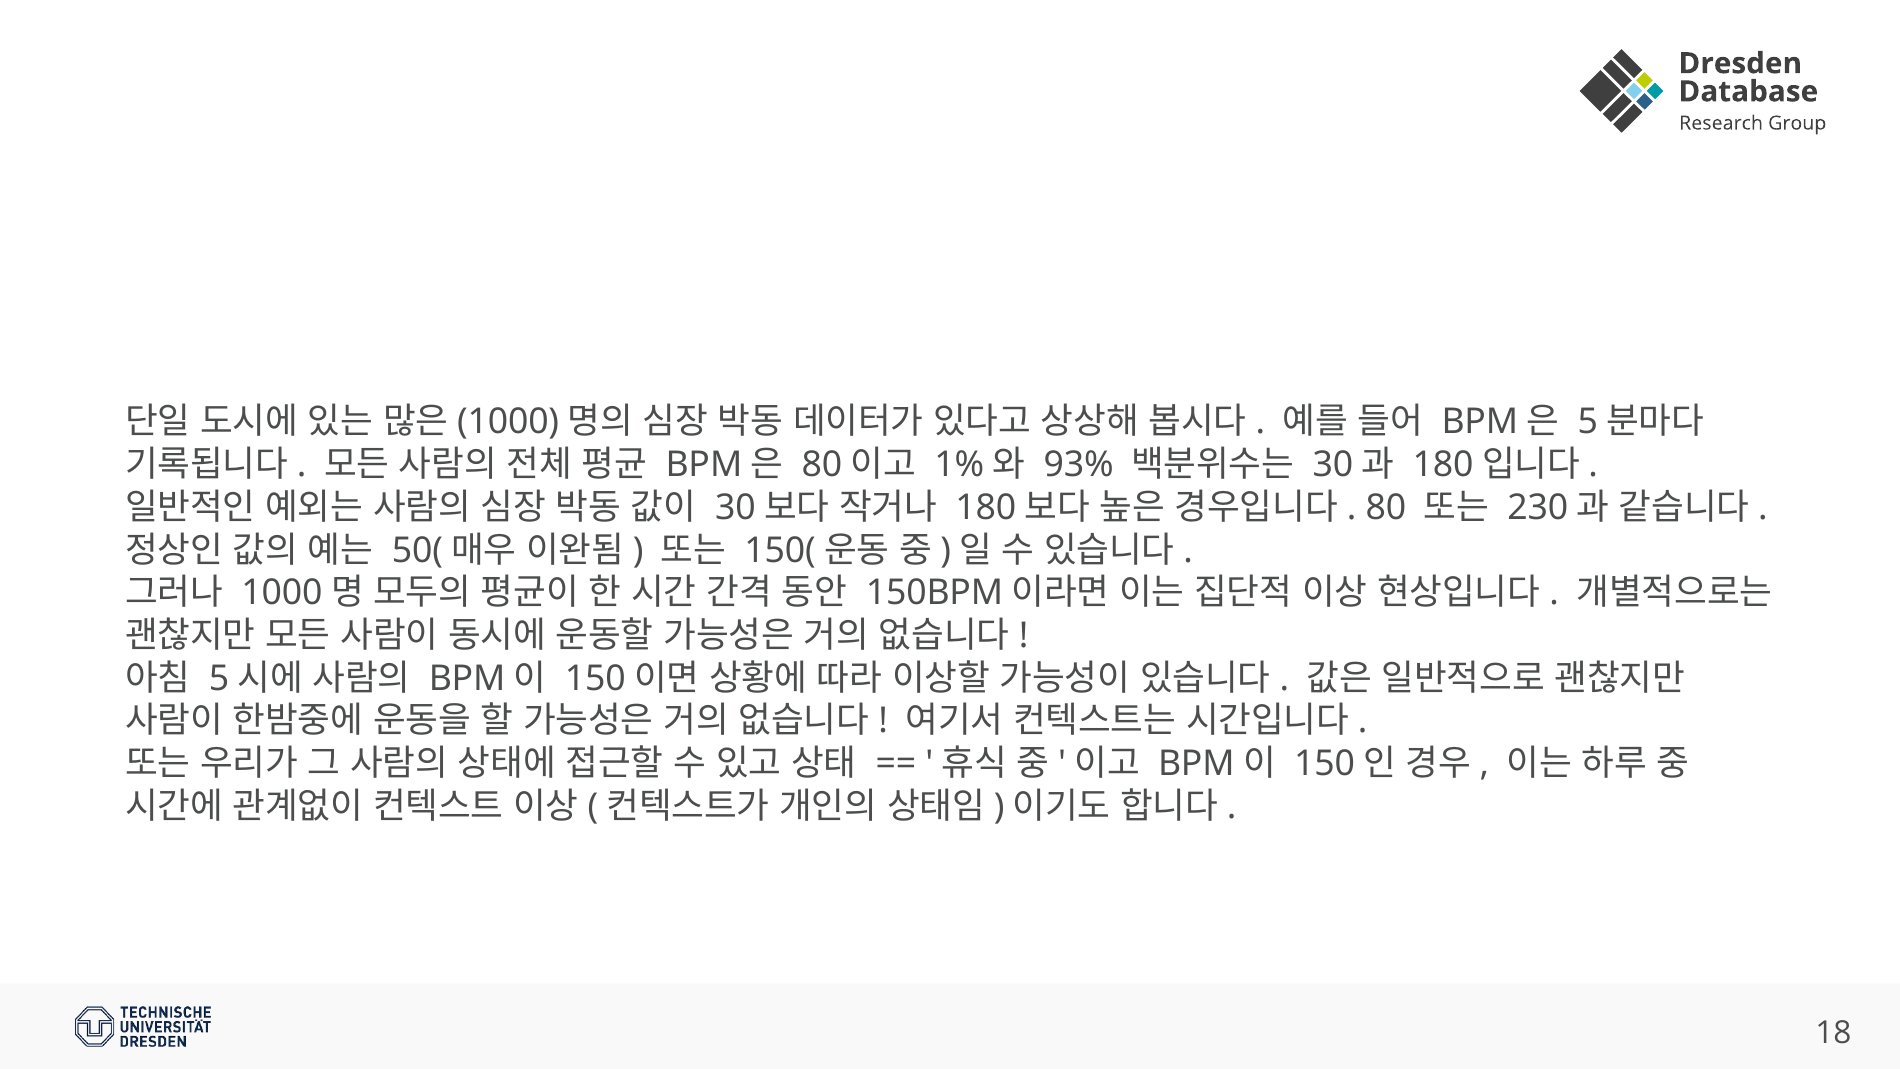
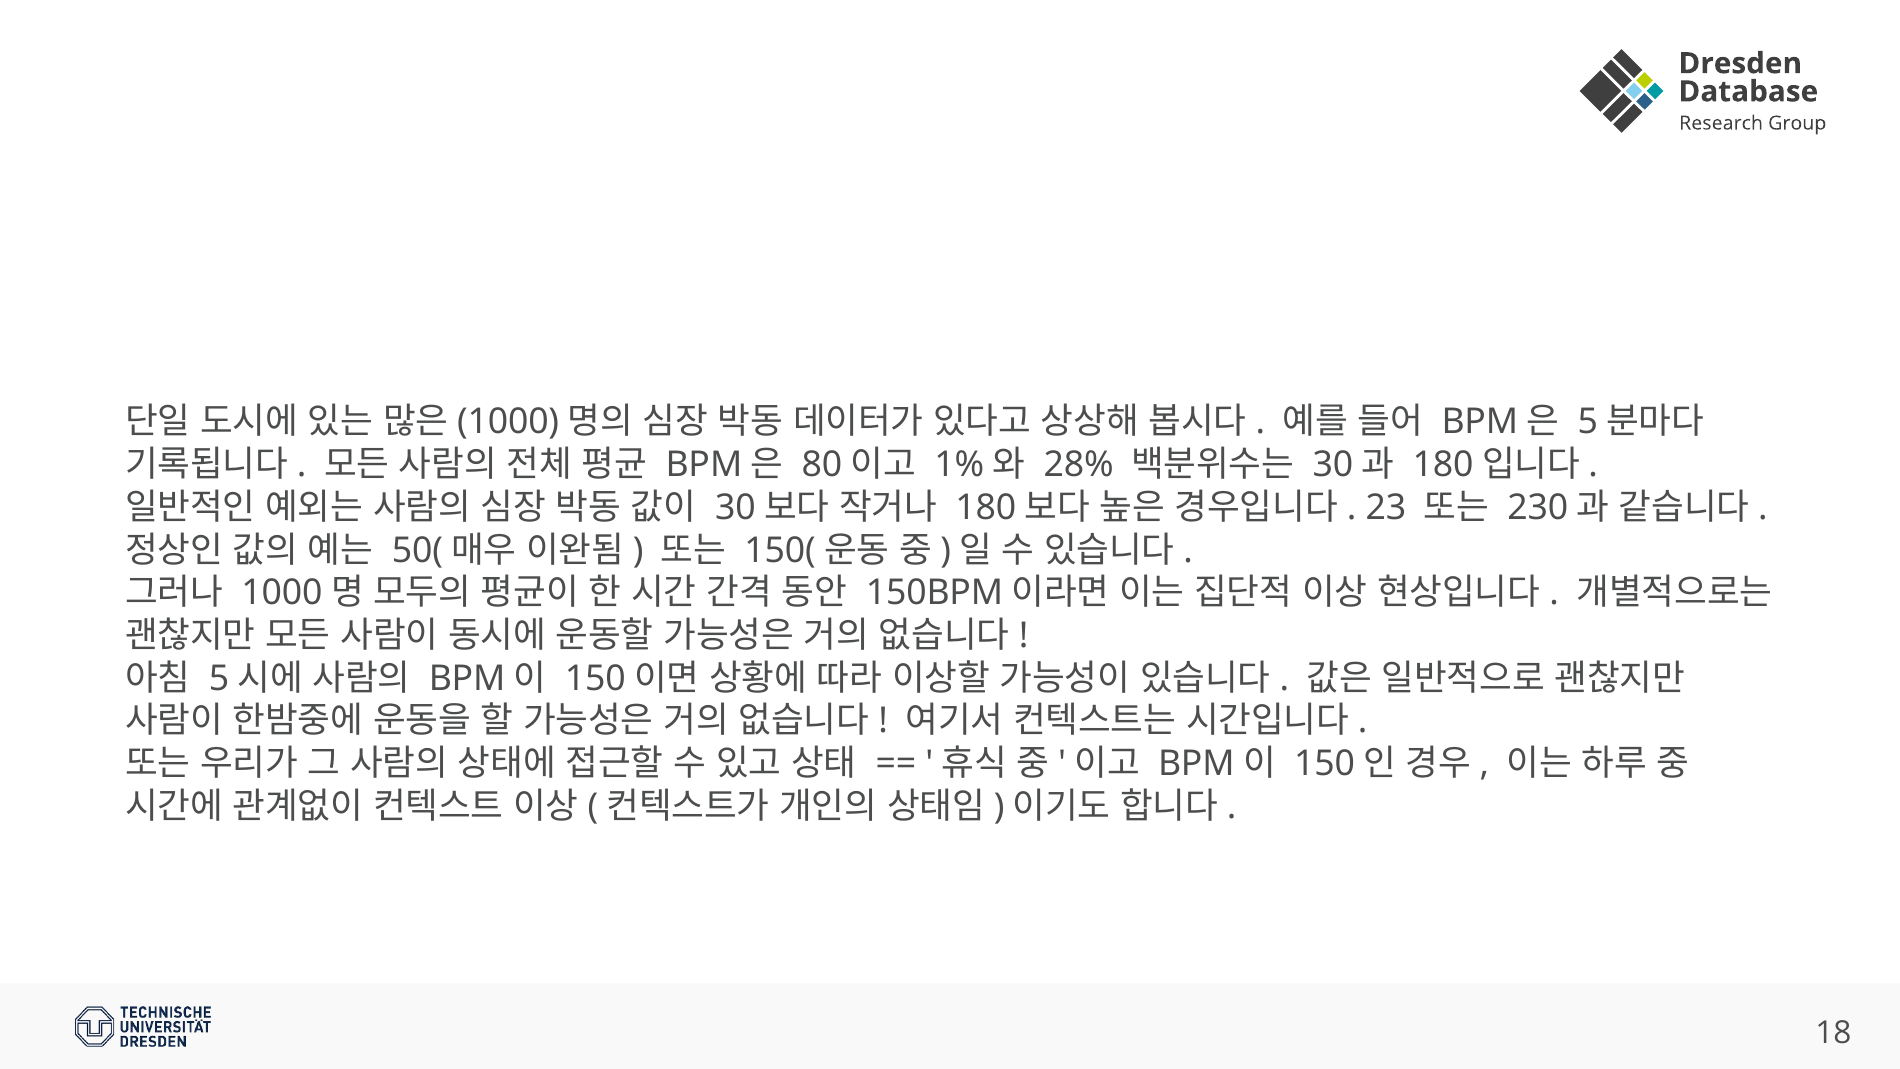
93%: 93% -> 28% (1079, 465)
80: 80 -> 23 (1386, 508)
